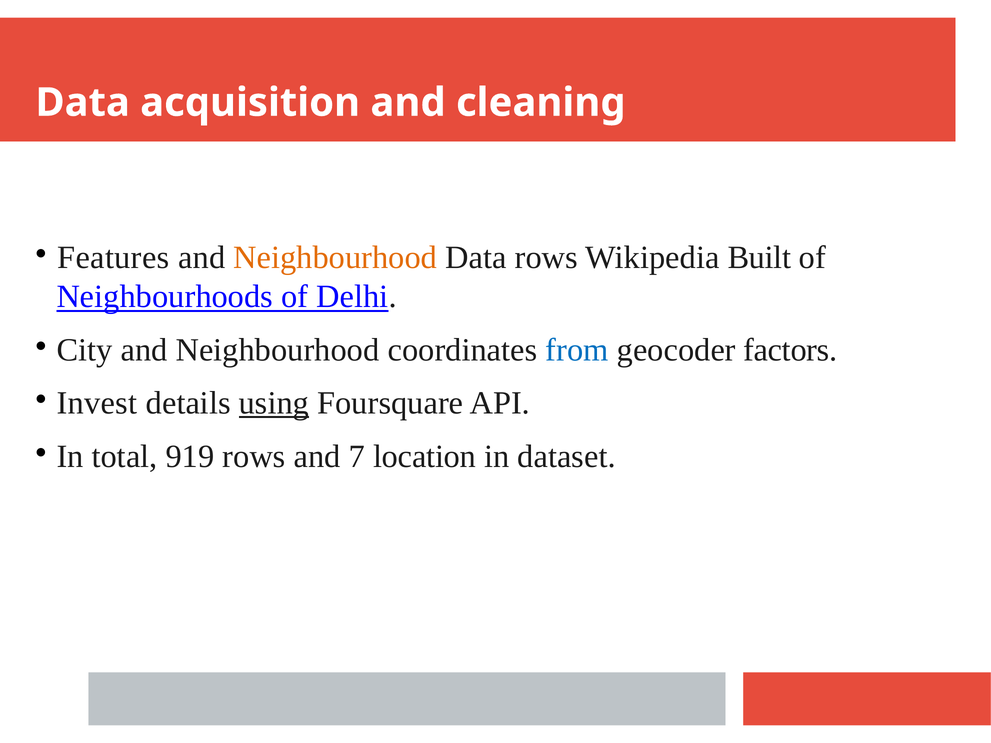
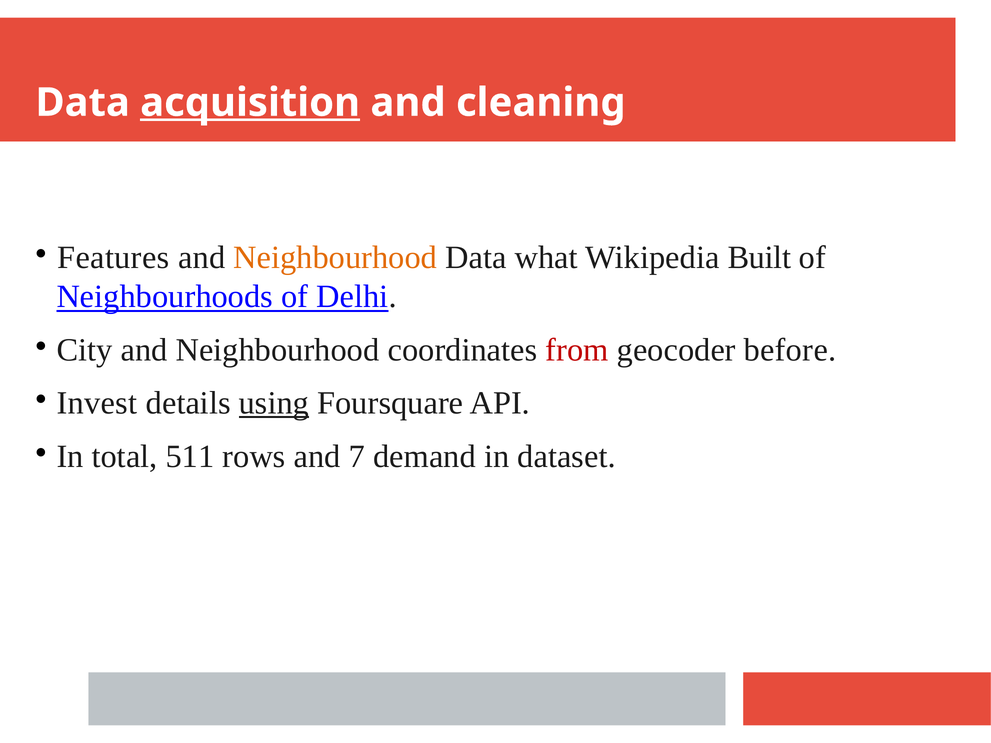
acquisition underline: none -> present (250, 103)
Data rows: rows -> what (546, 258)
from colour: blue -> red (577, 350)
factors: factors -> before (790, 350)
919: 919 -> 511 (190, 457)
location: location -> demand (425, 457)
